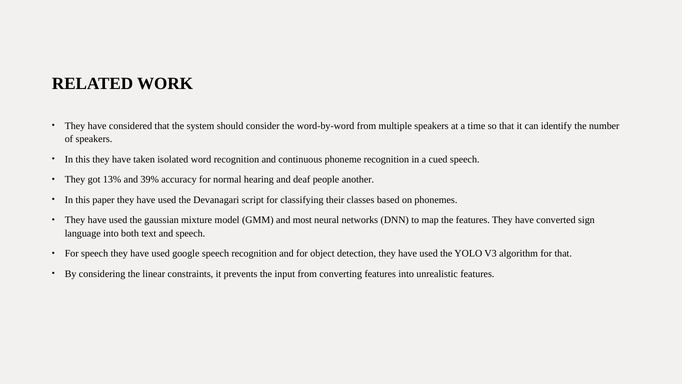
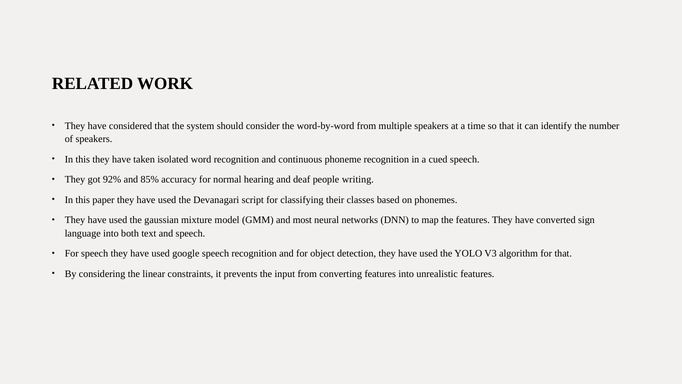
13%: 13% -> 92% (112, 179)
39%: 39% -> 85% (150, 179)
another: another -> writing (358, 179)
